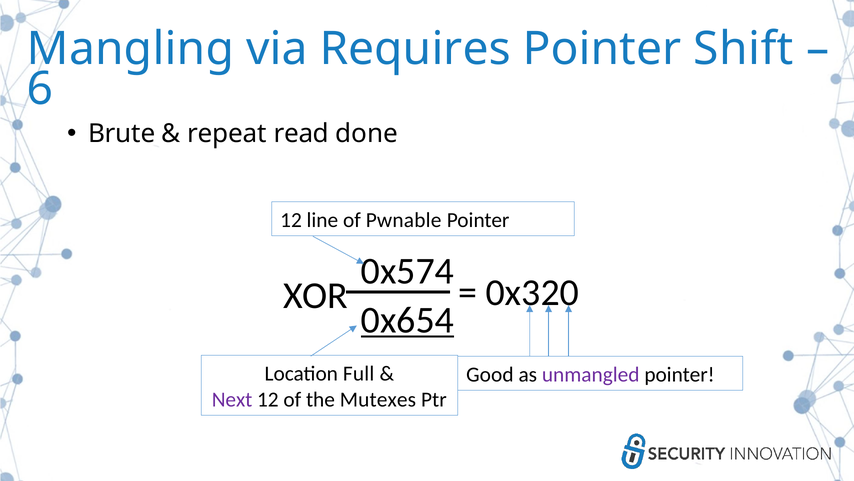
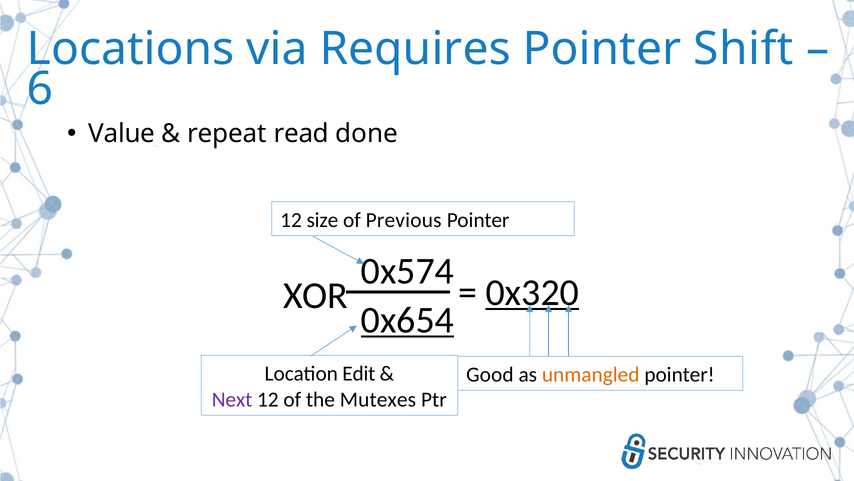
Mangling: Mangling -> Locations (131, 49)
Brute: Brute -> Value (122, 134)
line: line -> size (322, 220)
Pwnable: Pwnable -> Previous (404, 220)
0x320 underline: none -> present (532, 292)
Full: Full -> Edit (359, 373)
unmangled colour: purple -> orange (591, 374)
